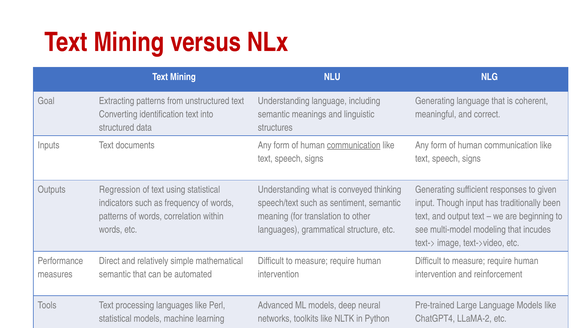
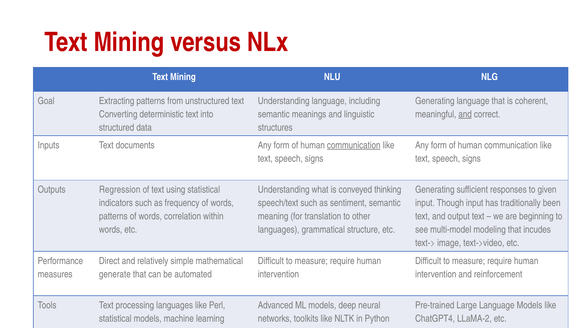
identification: identification -> deterministic (162, 114)
and underline: none -> present (465, 114)
semantic: semantic -> generate (115, 275)
